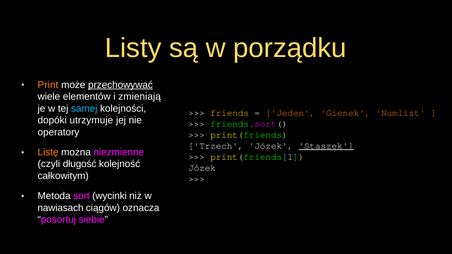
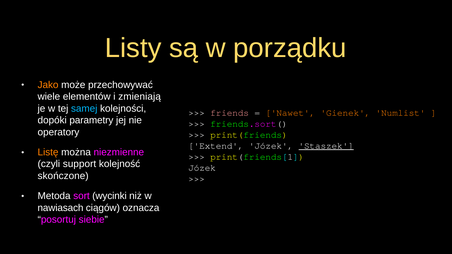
Print: Print -> Jako (48, 85)
przechowywać underline: present -> none (120, 85)
friends colour: yellow -> pink (230, 113)
Jeden: Jeden -> Nawet (290, 113)
utrzymuje: utrzymuje -> parametry (91, 120)
Trzech: Trzech -> Extend (216, 146)
długość: długość -> support (80, 164)
całkowitym: całkowitym -> skończone (63, 176)
